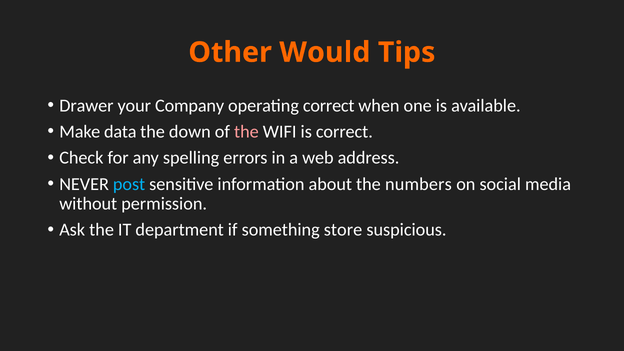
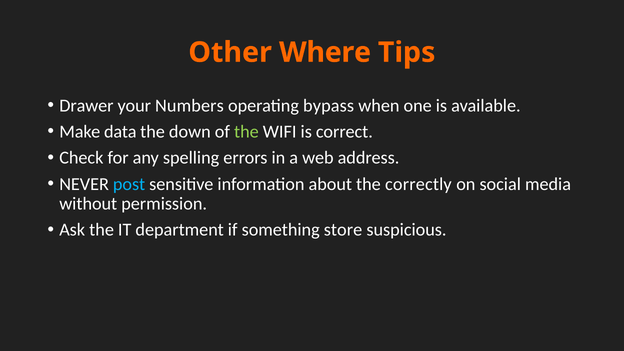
Would: Would -> Where (325, 52)
Company: Company -> Numbers (189, 106)
operating correct: correct -> bypass (329, 106)
the colour: pink -> light green (246, 132)
numbers: numbers -> correctly (418, 184)
